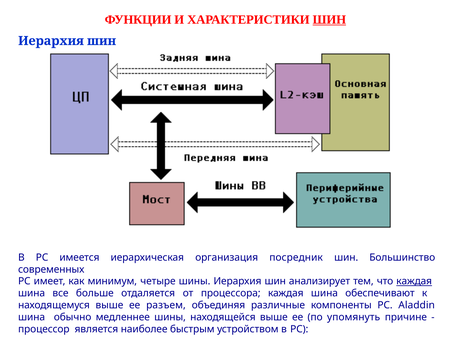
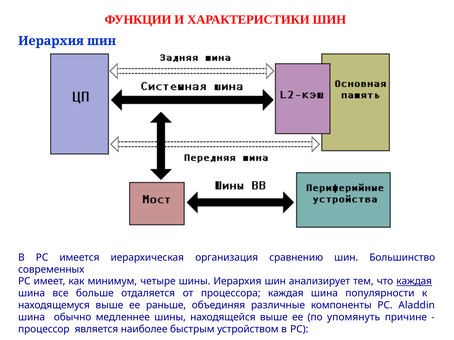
ШИН underline: present -> none (329, 20)
посредник: посредник -> сравнению (296, 258)
обеспечивают: обеспечивают -> популярности (380, 294)
разъем: разъем -> раньше (166, 306)
